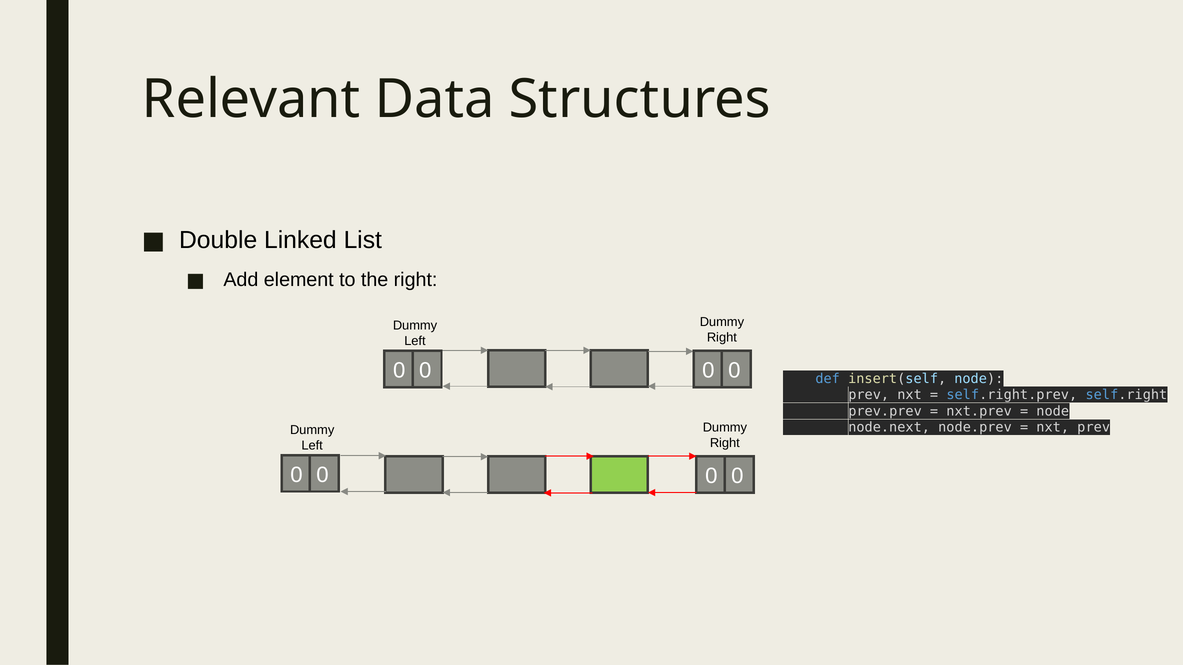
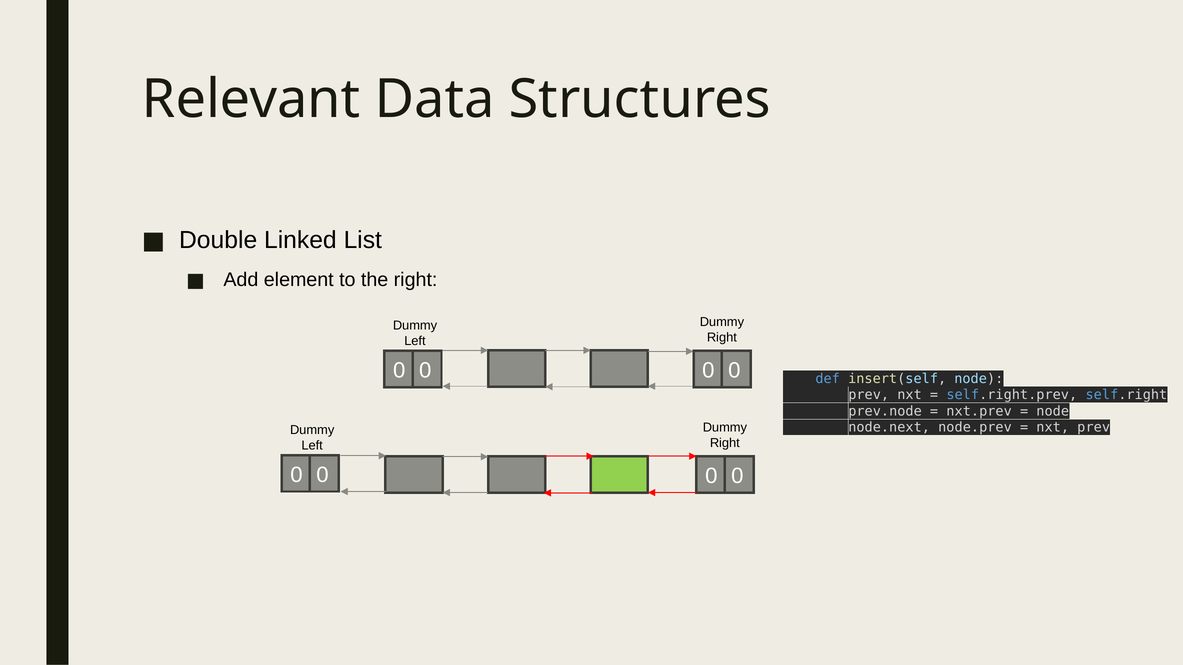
prev.prev: prev.prev -> prev.node (885, 411)
